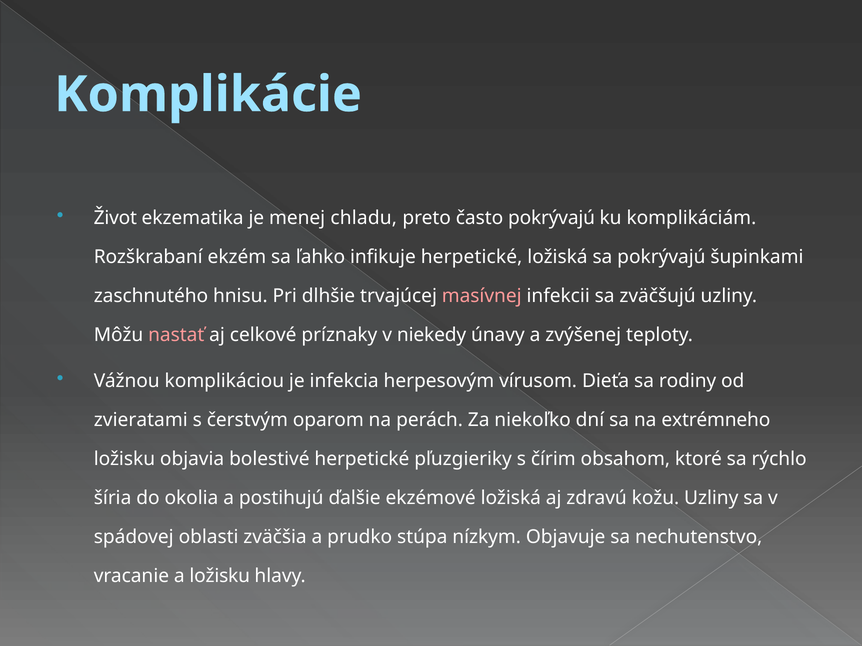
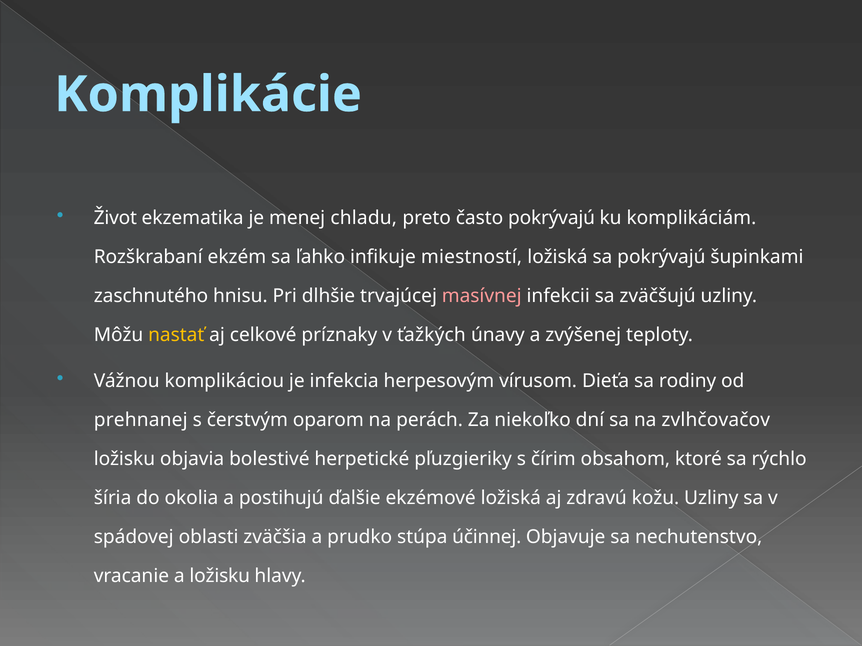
infikuje herpetické: herpetické -> miestností (472, 257)
nastať colour: pink -> yellow (176, 335)
niekedy: niekedy -> ťažkých (431, 335)
zvieratami: zvieratami -> prehnanej (141, 421)
extrémneho: extrémneho -> zvlhčovačov (716, 421)
nízkym: nízkym -> účinnej (487, 538)
